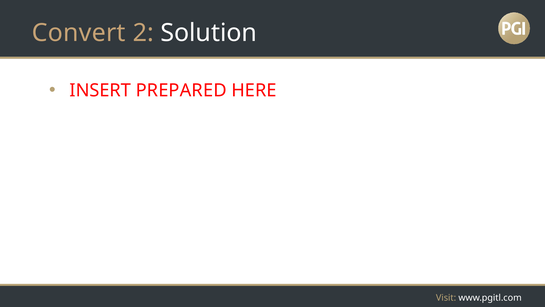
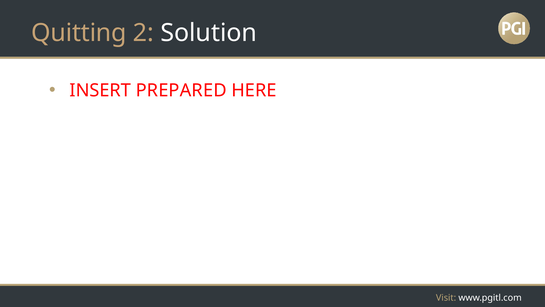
Convert: Convert -> Quitting (79, 33)
